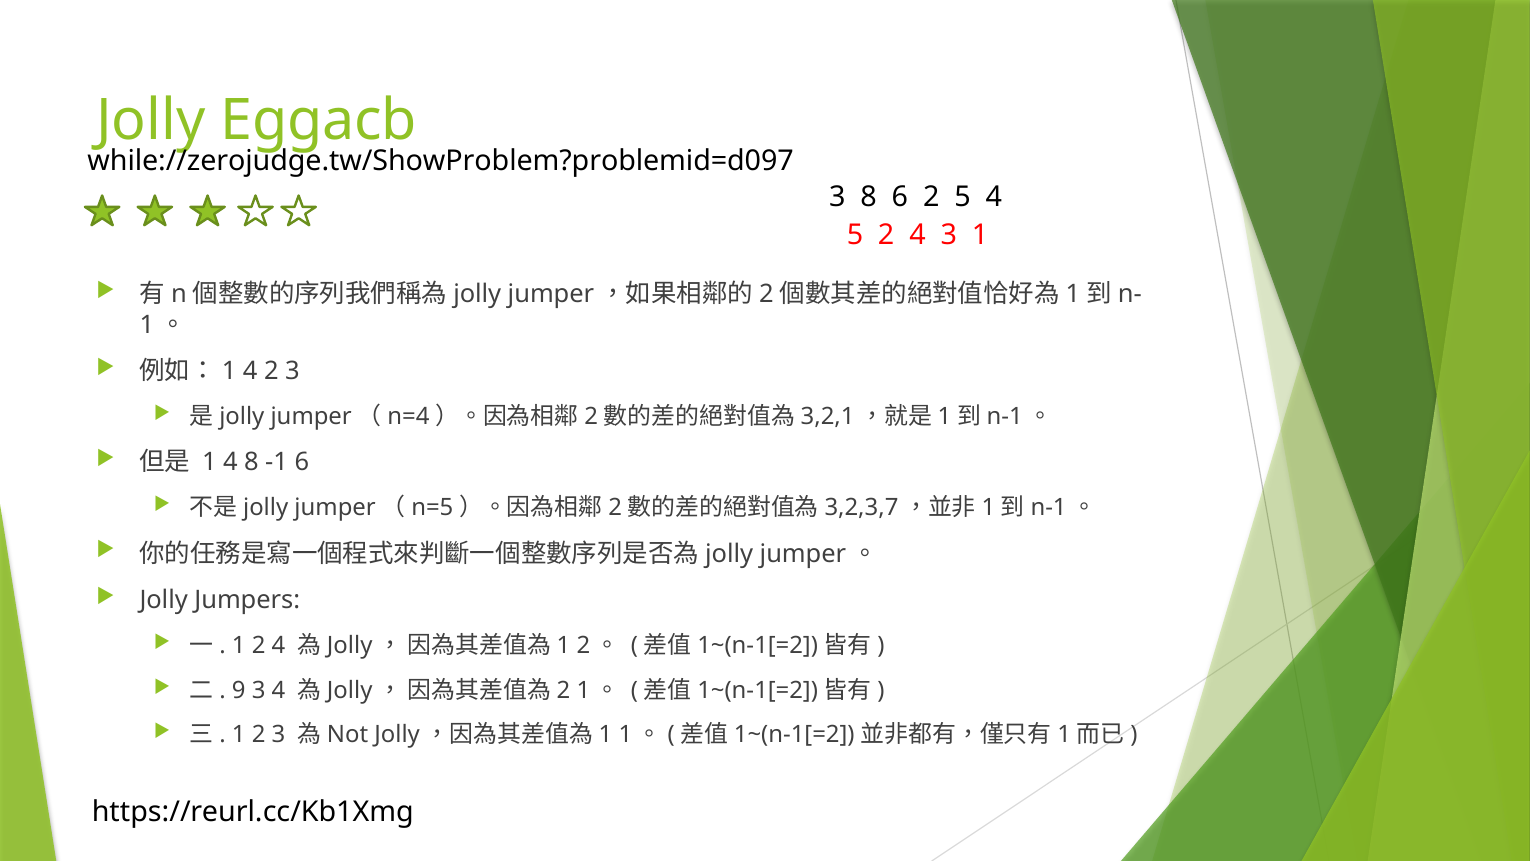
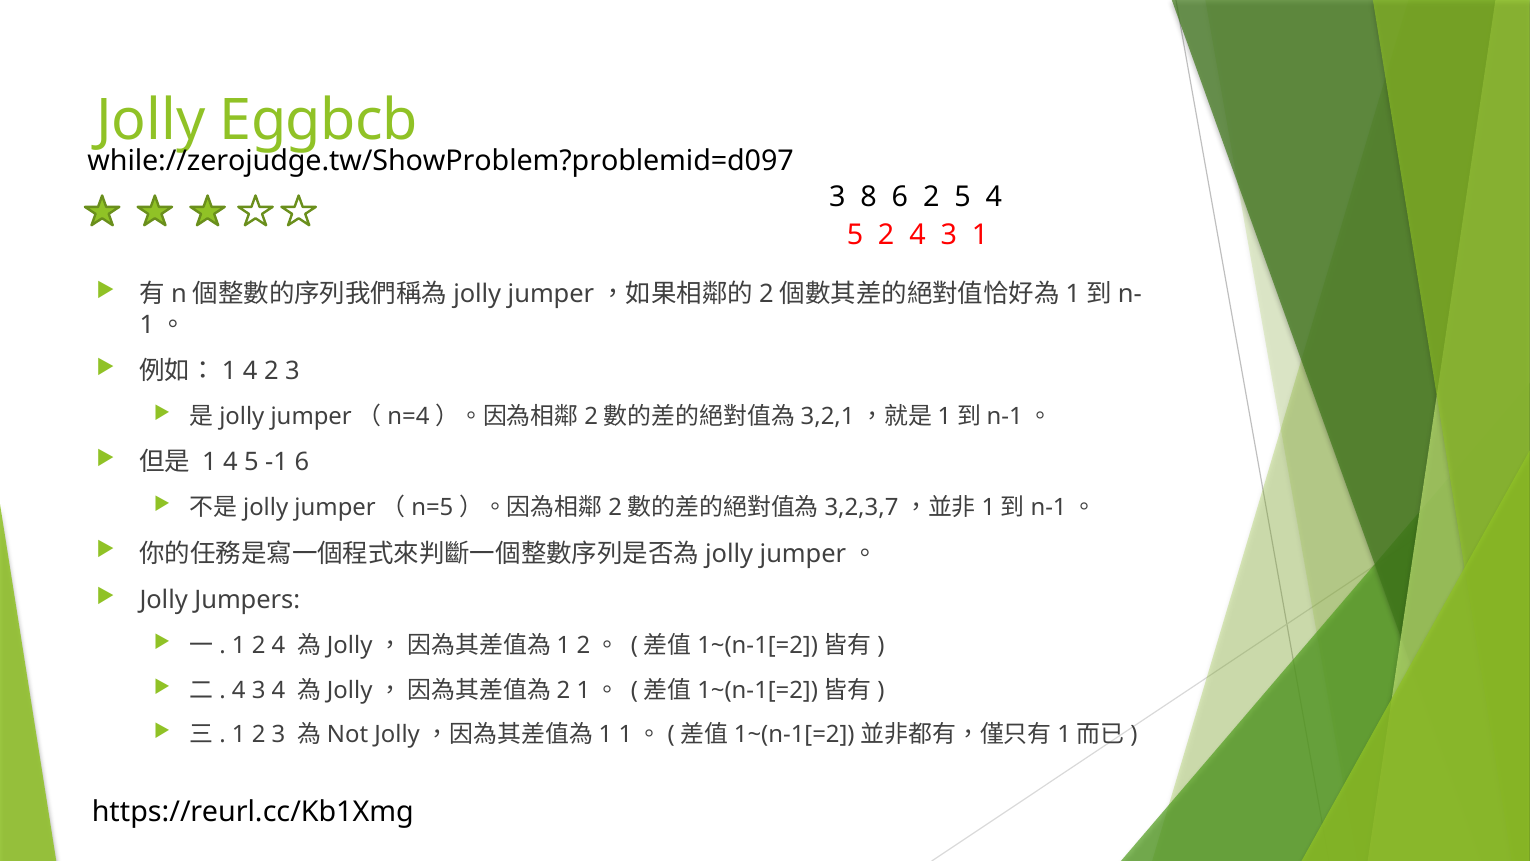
Eggacb: Eggacb -> Eggbcb (319, 121)
1 4 8: 8 -> 5 (252, 462)
9: 9 -> 4 (239, 690)
